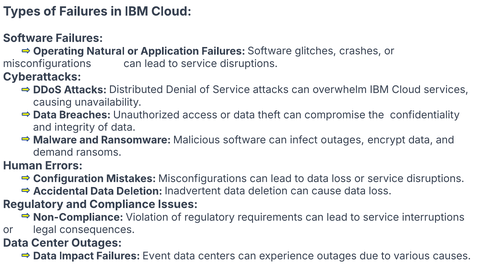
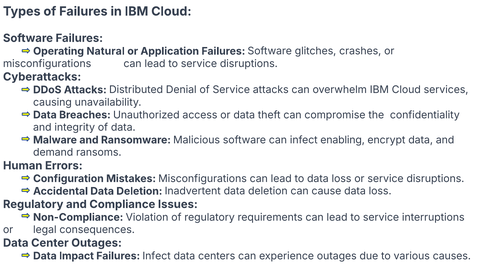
infect outages: outages -> enabling (343, 140)
Failures Event: Event -> Infect (157, 256)
